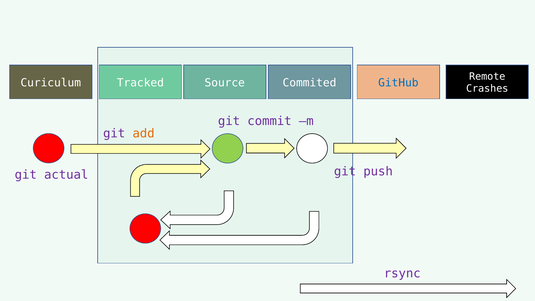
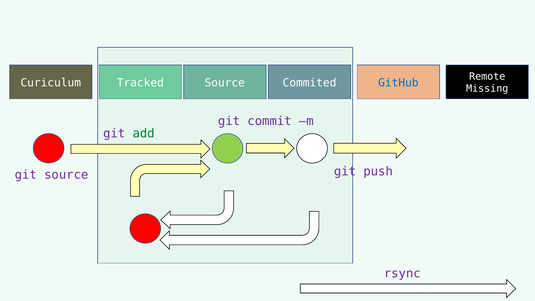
Crashes: Crashes -> Missing (487, 89)
add colour: orange -> green (144, 133)
git actual: actual -> source (66, 175)
